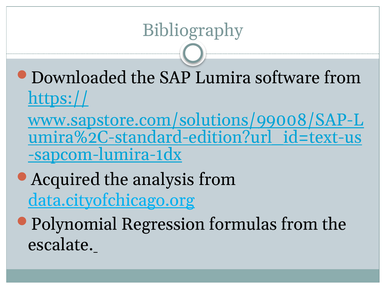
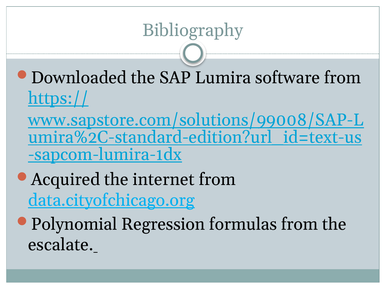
analysis: analysis -> internet (164, 180)
